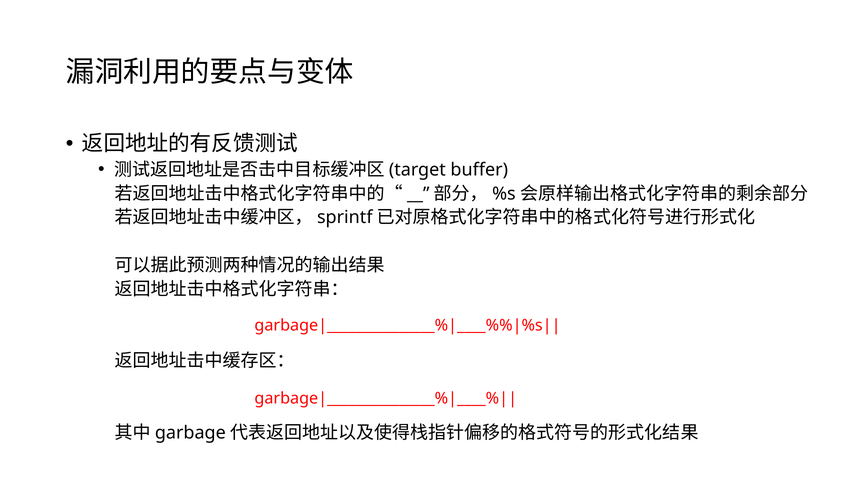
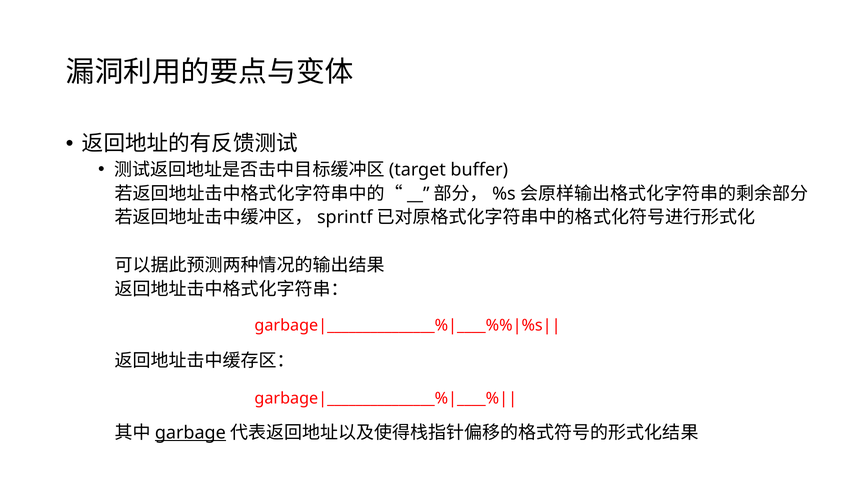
garbage underline: none -> present (190, 433)
